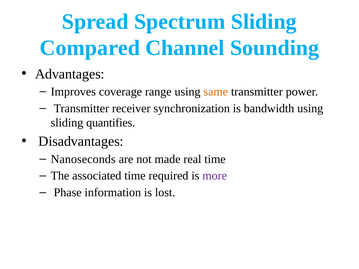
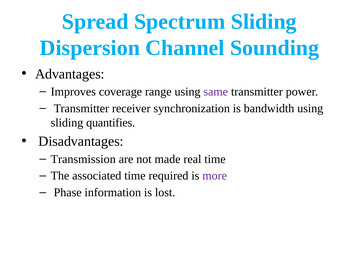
Compared: Compared -> Dispersion (90, 48)
same colour: orange -> purple (216, 92)
Nanoseconds: Nanoseconds -> Transmission (83, 159)
